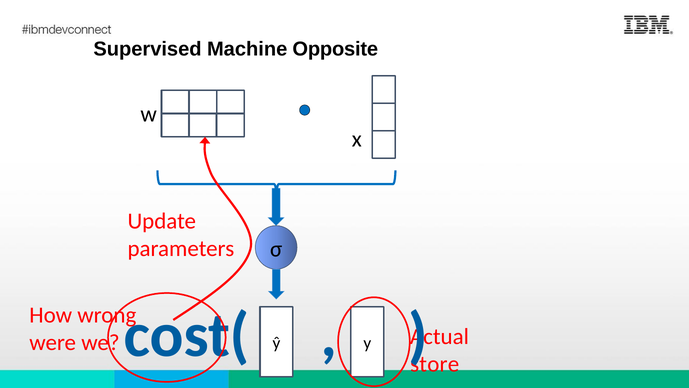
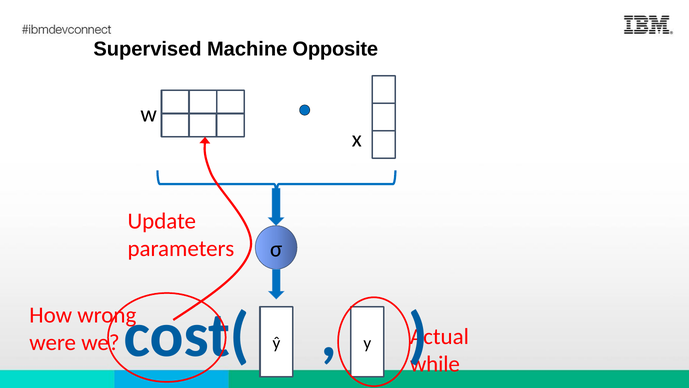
store: store -> while (435, 364)
